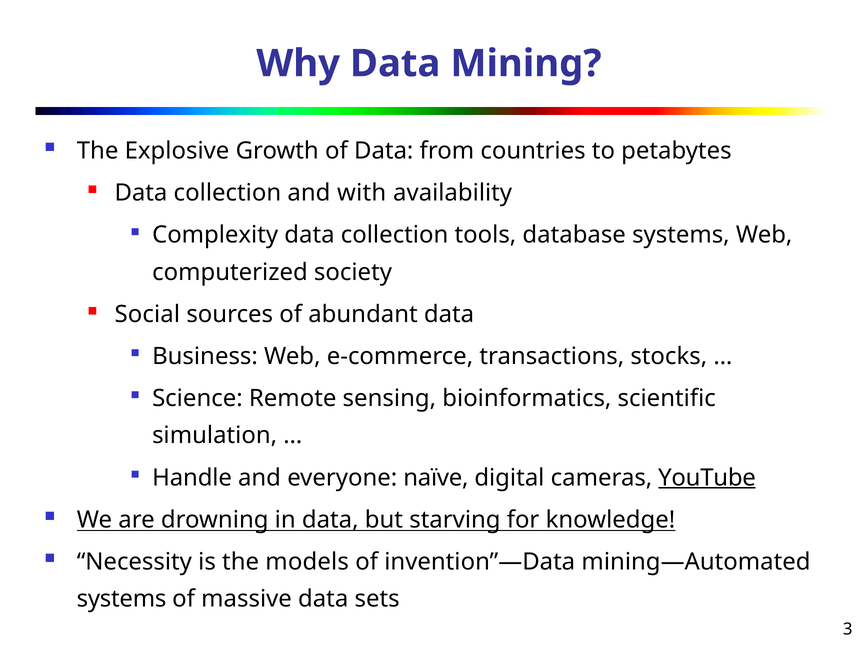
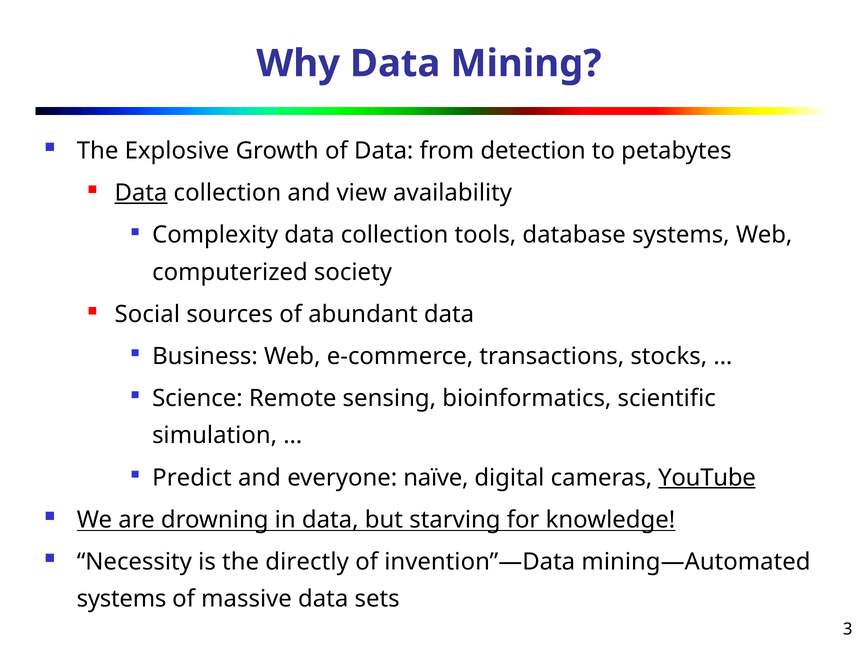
countries: countries -> detection (533, 151)
Data underline: none -> present (141, 193)
with: with -> view (362, 193)
Handle: Handle -> Predict (192, 478)
models: models -> directly (307, 562)
